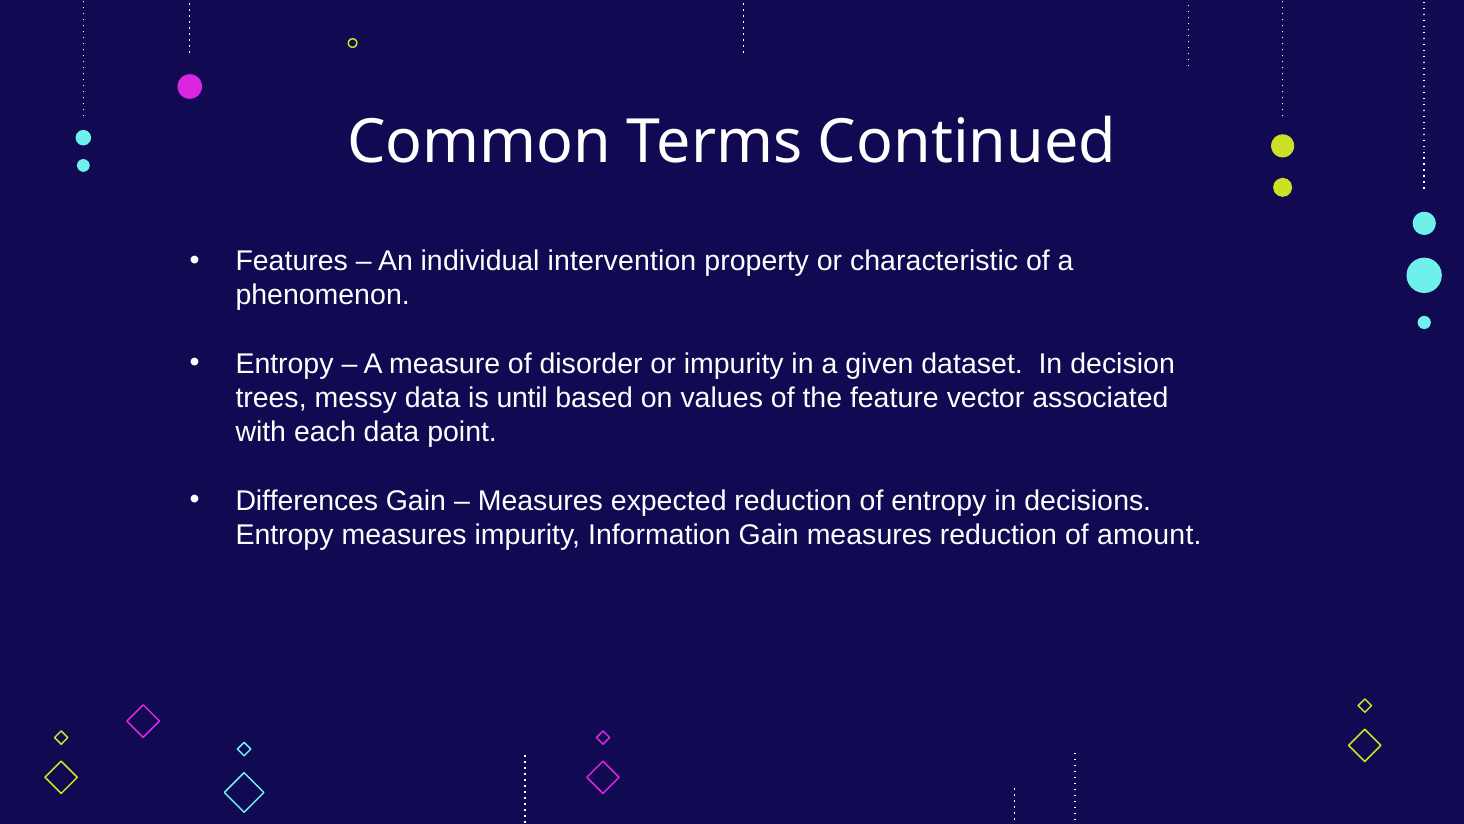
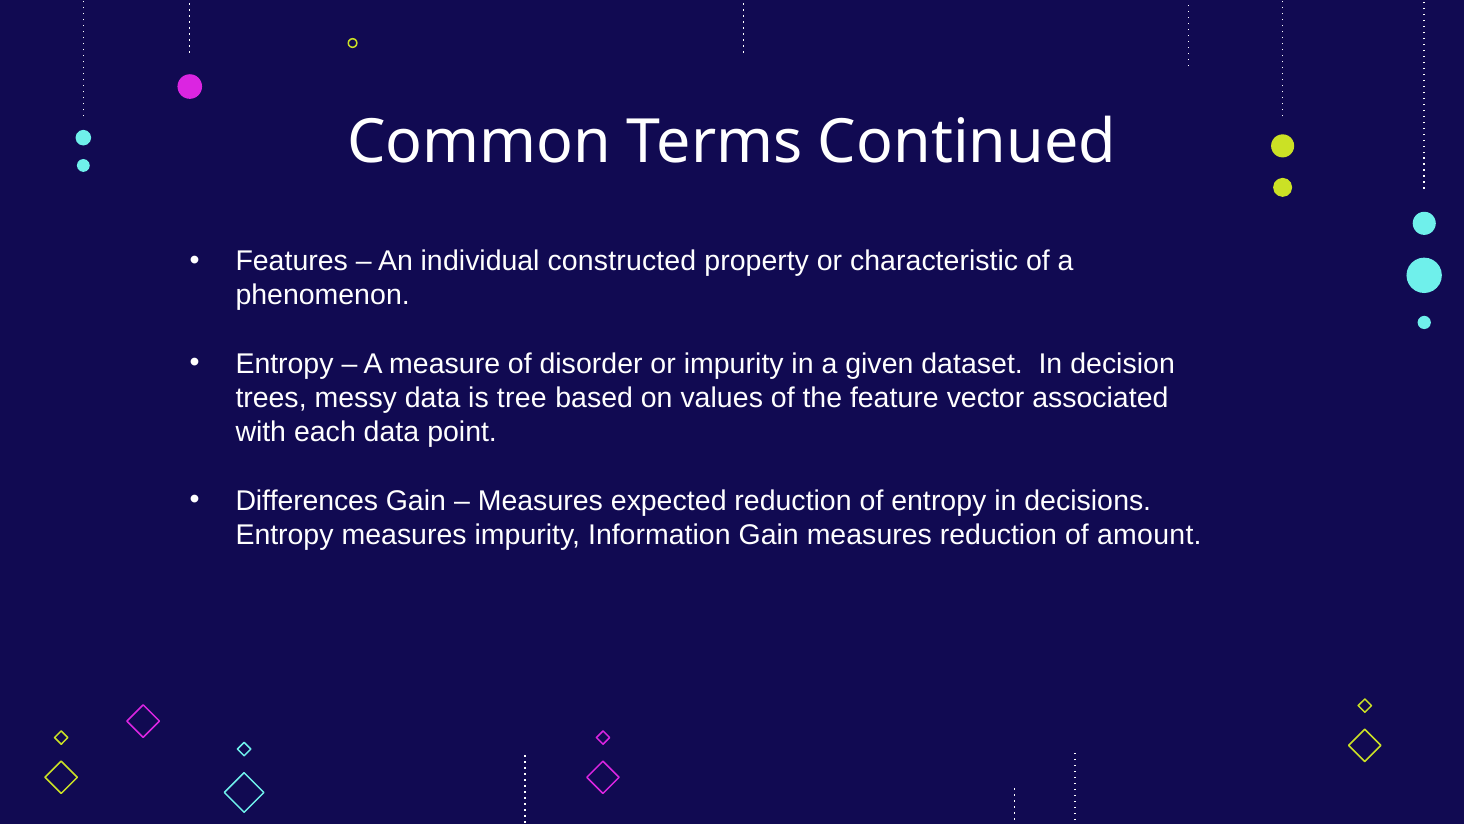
intervention: intervention -> constructed (622, 261)
until: until -> tree (522, 398)
